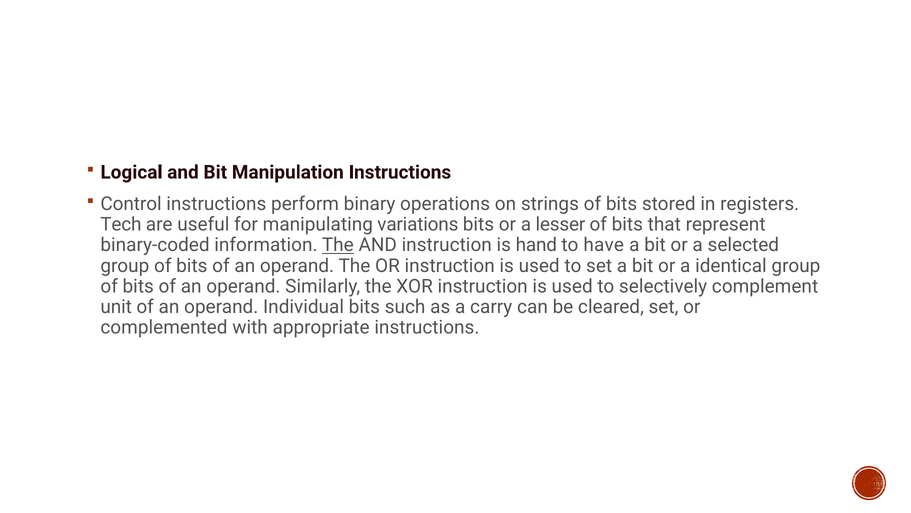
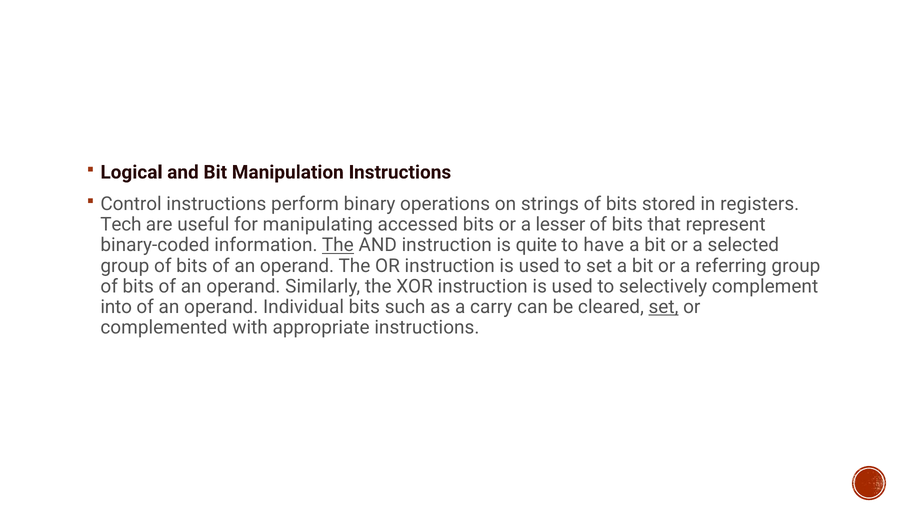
variations: variations -> accessed (418, 224)
hand: hand -> quite (536, 245)
identical: identical -> referring (731, 265)
unit: unit -> into (116, 306)
set underline: none -> present (663, 306)
